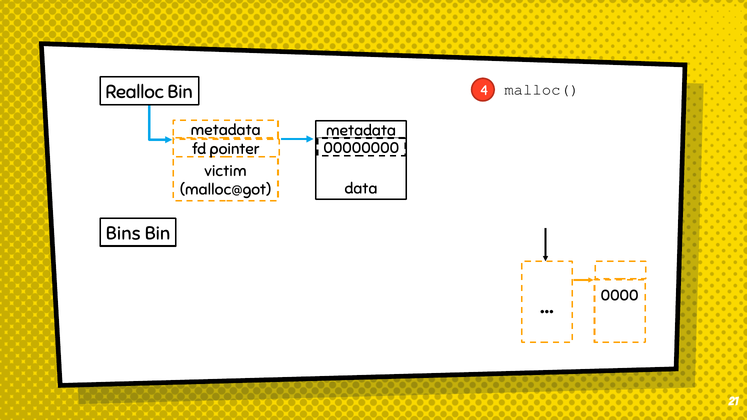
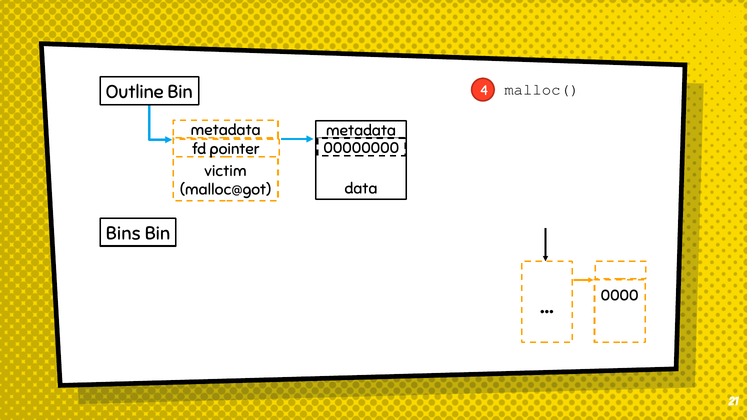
Realloc: Realloc -> Outline (135, 92)
